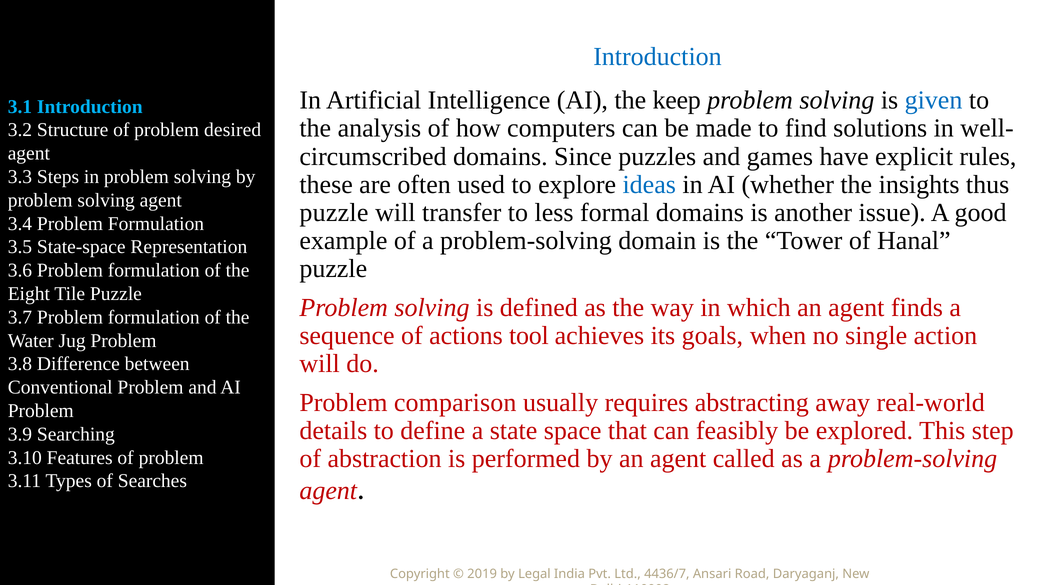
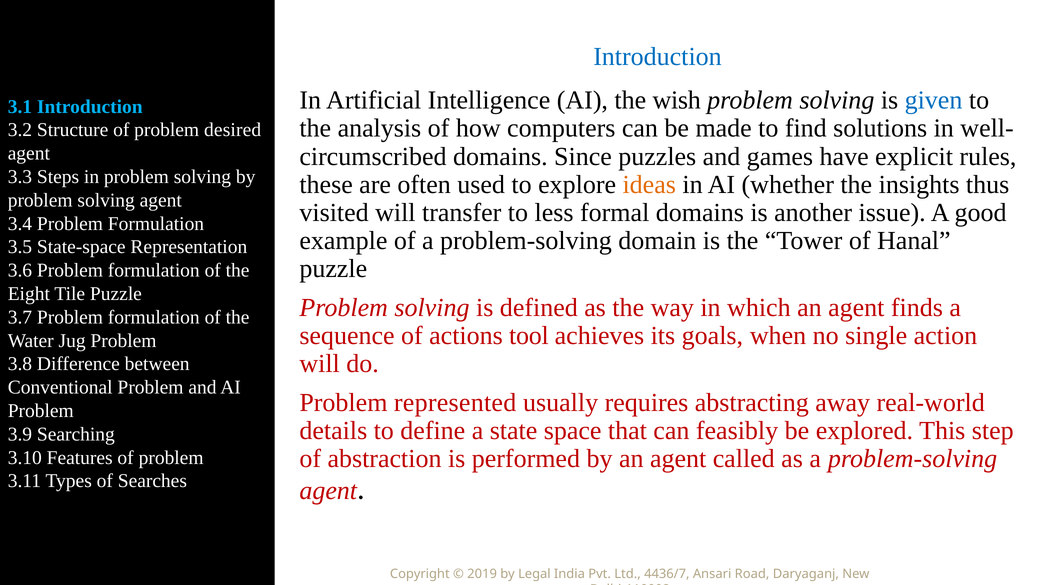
keep: keep -> wish (677, 100)
ideas colour: blue -> orange (649, 185)
puzzle: puzzle -> visited (334, 213)
comparison: comparison -> represented (455, 403)
